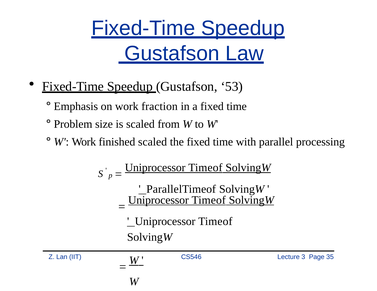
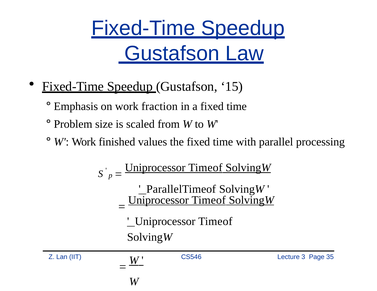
53: 53 -> 15 (232, 87)
finished scaled: scaled -> values (153, 142)
